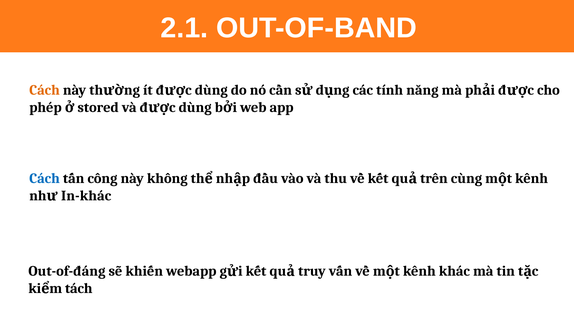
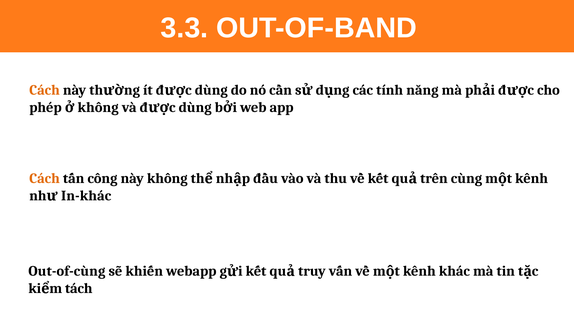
2.1: 2.1 -> 3.3 (184, 28)
phép stored: stored -> không (98, 107)
Cách colour: blue -> orange (45, 178)
Out-of-đáng: Out-of-đáng -> Out-of-cùng (67, 271)
